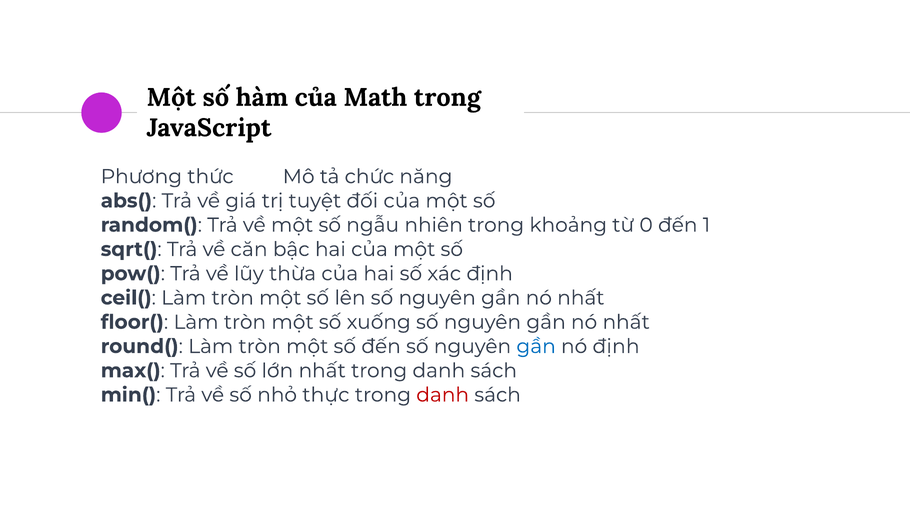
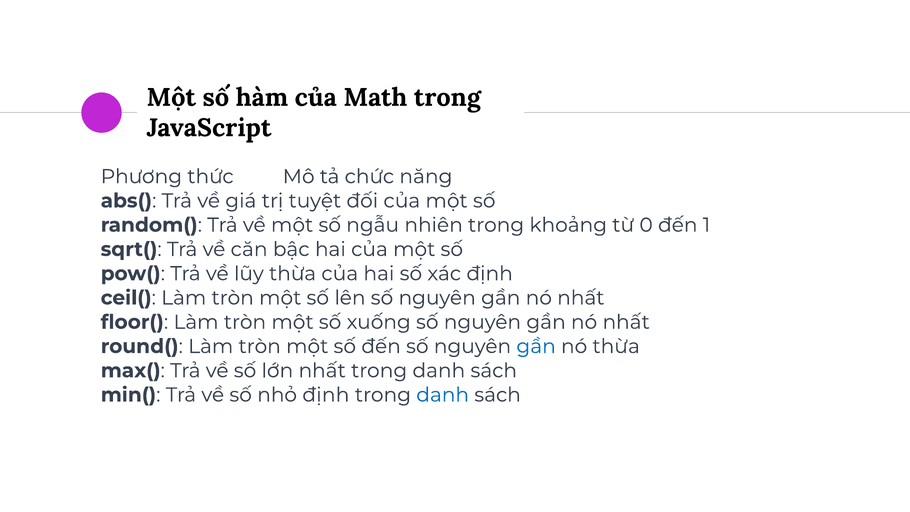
nó định: định -> thừa (616, 346)
nhỏ thực: thực -> định (326, 395)
danh colour: red -> blue (443, 395)
